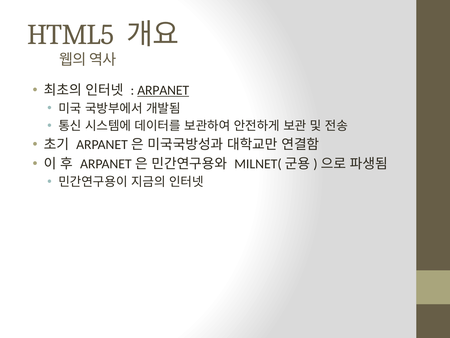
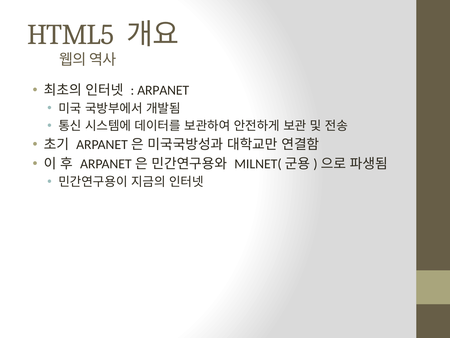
ARPANET underline: present -> none (163, 90)
